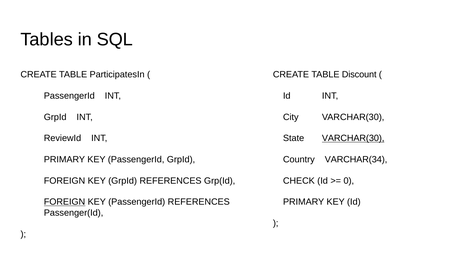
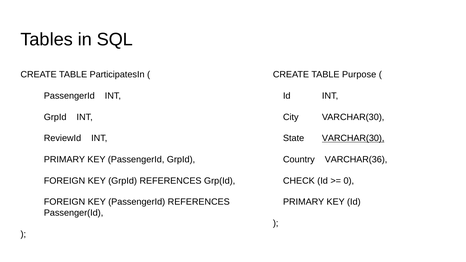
Discount: Discount -> Purpose (359, 75)
VARCHAR(34: VARCHAR(34 -> VARCHAR(36 (356, 160)
FOREIGN underline: present -> none (65, 202)
